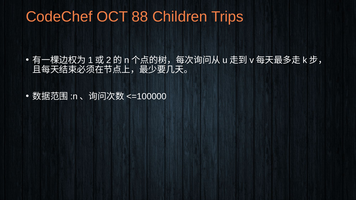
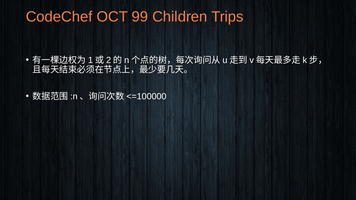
88: 88 -> 99 (140, 17)
